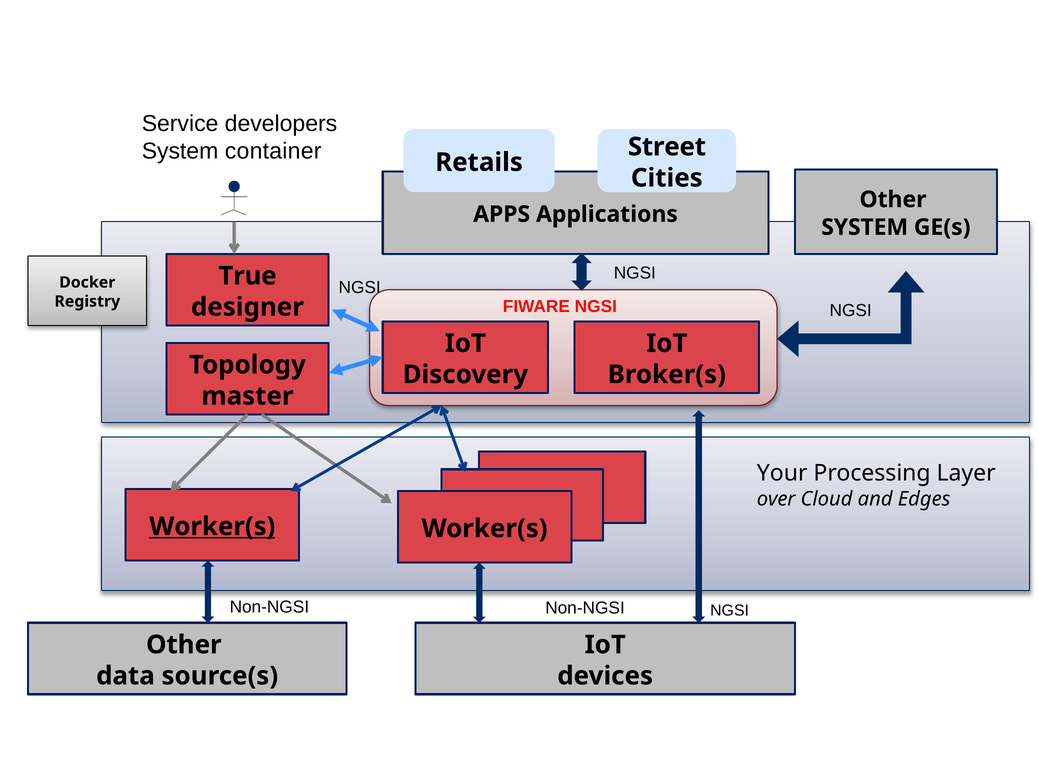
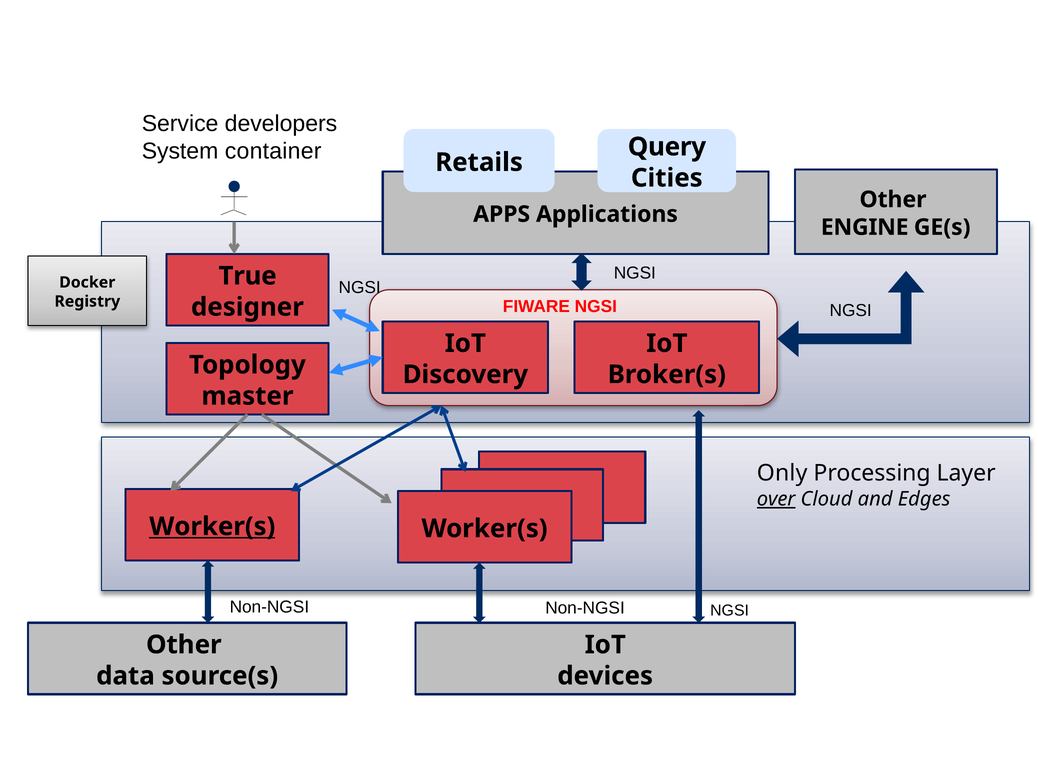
Street: Street -> Query (667, 147)
SYSTEM: SYSTEM -> ENGINE (865, 227)
Your: Your -> Only (782, 473)
over underline: none -> present (776, 499)
